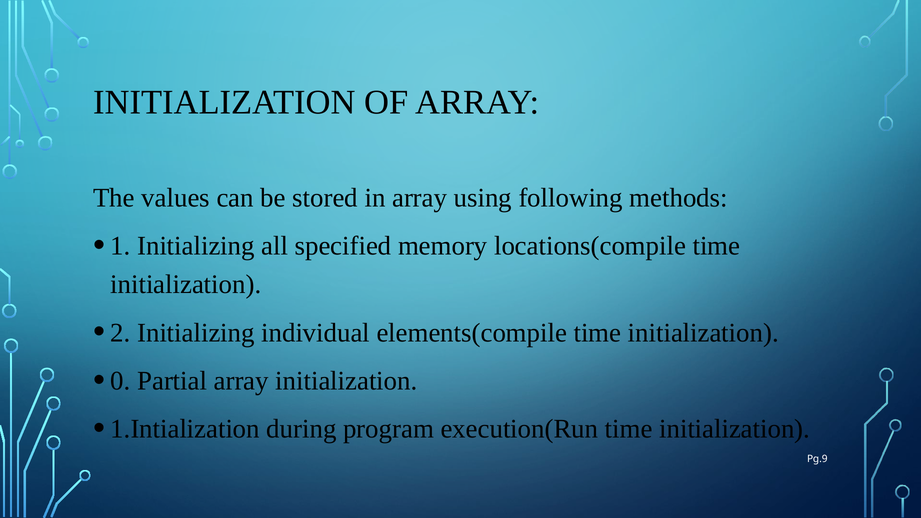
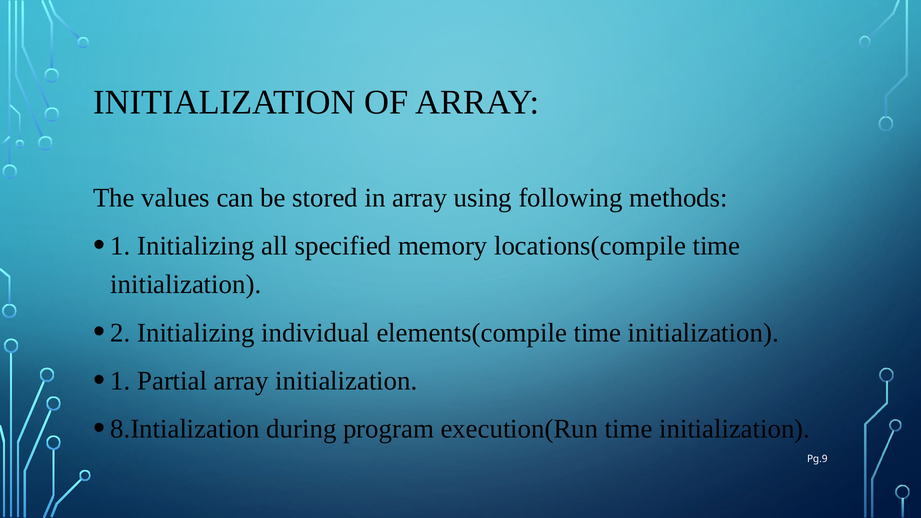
0: 0 -> 1 (120, 381)
1.Intialization: 1.Intialization -> 8.Intialization (185, 429)
